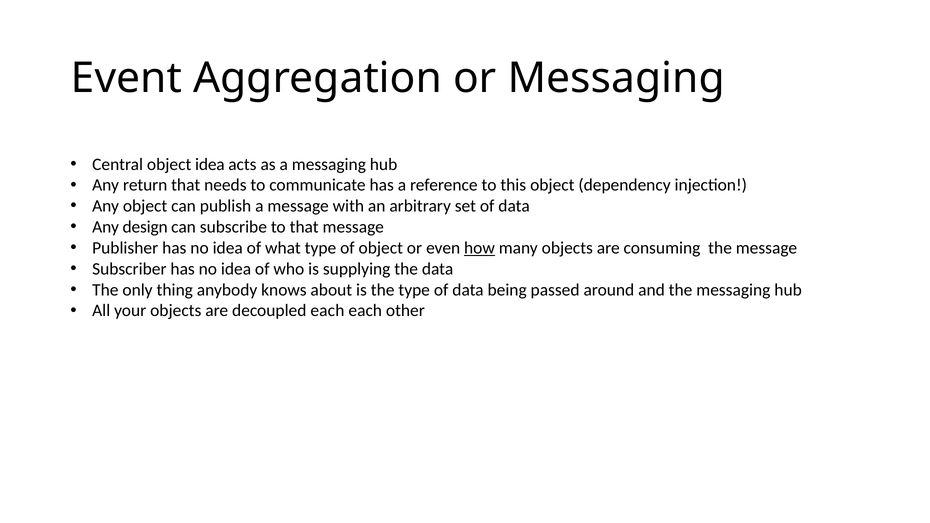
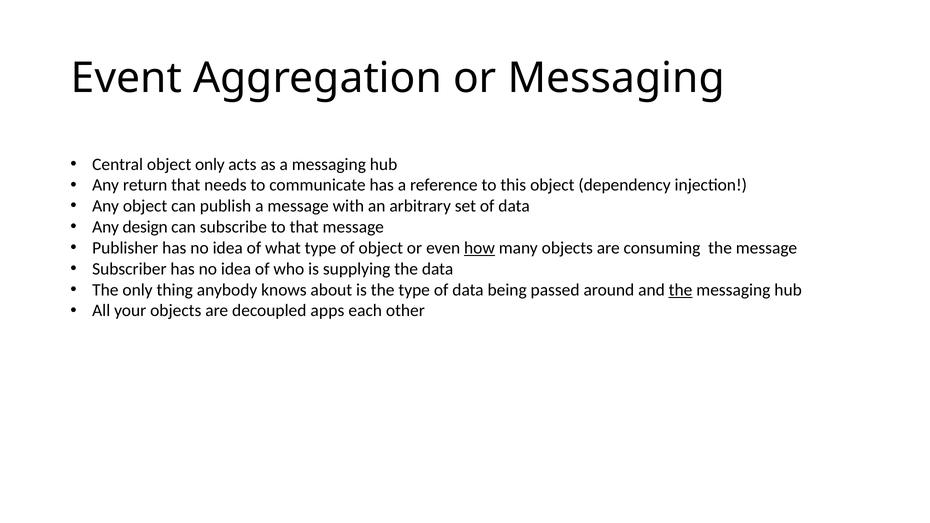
object idea: idea -> only (210, 164)
the underline: none -> present (681, 290)
decoupled each: each -> apps (327, 311)
